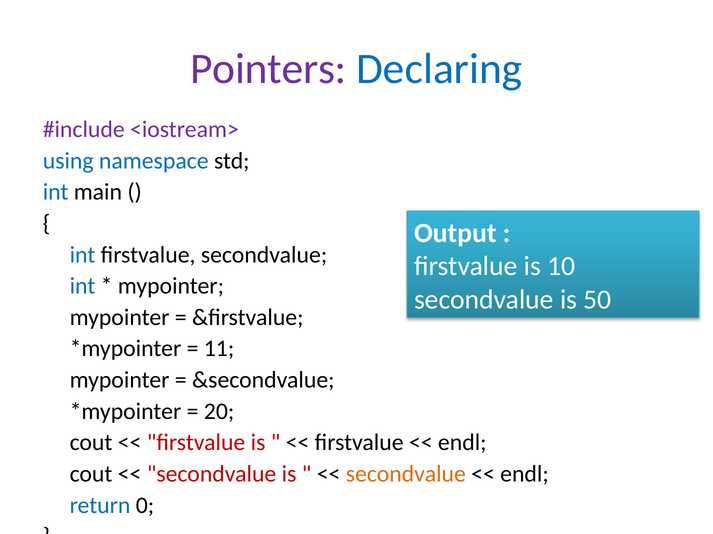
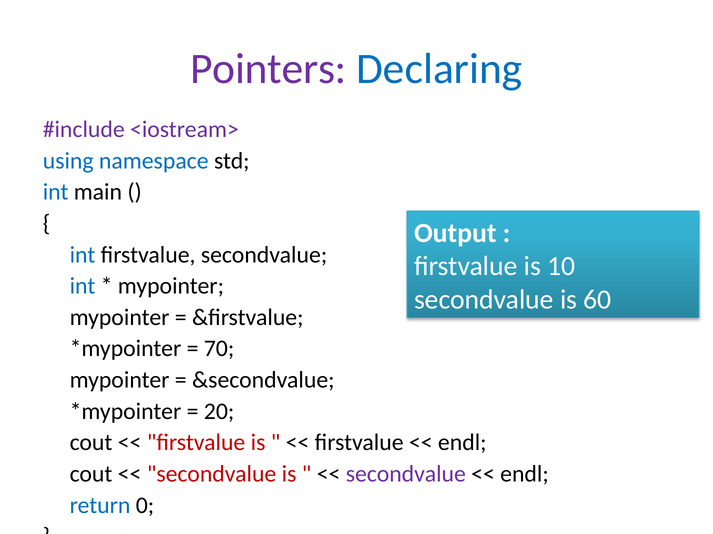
50: 50 -> 60 (597, 300)
11: 11 -> 70 (219, 349)
secondvalue colour: orange -> purple (406, 475)
